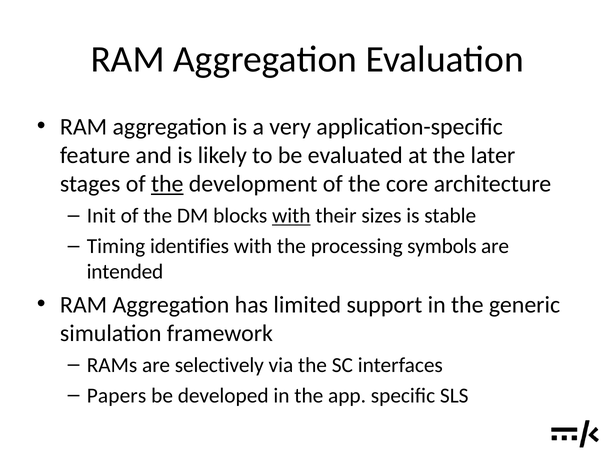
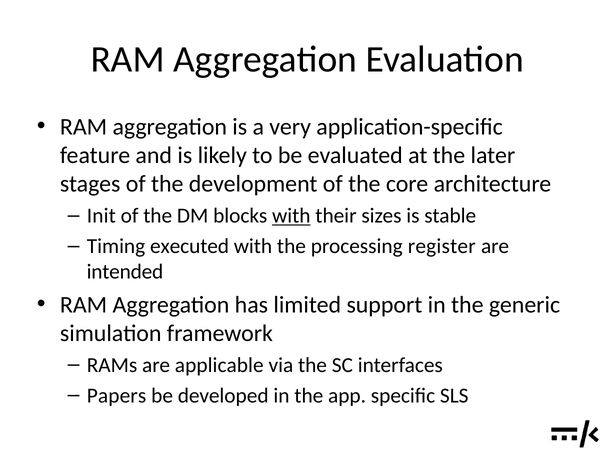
the underline: present -> none (167, 184)
identifies: identifies -> executed (190, 246)
symbols: symbols -> register (442, 246)
selectively: selectively -> applicable (219, 365)
